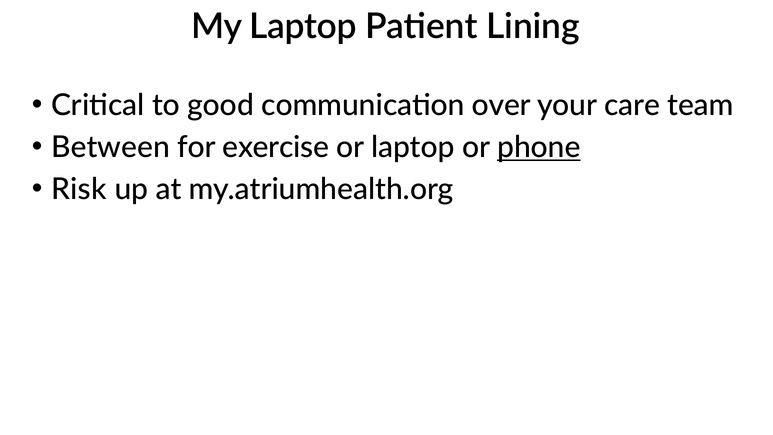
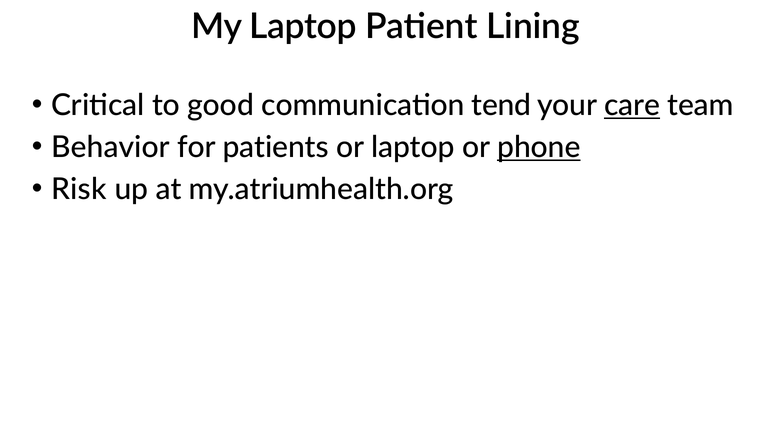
over: over -> tend (501, 105)
care underline: none -> present (632, 105)
Between: Between -> Behavior (110, 147)
exercise: exercise -> patients (276, 147)
